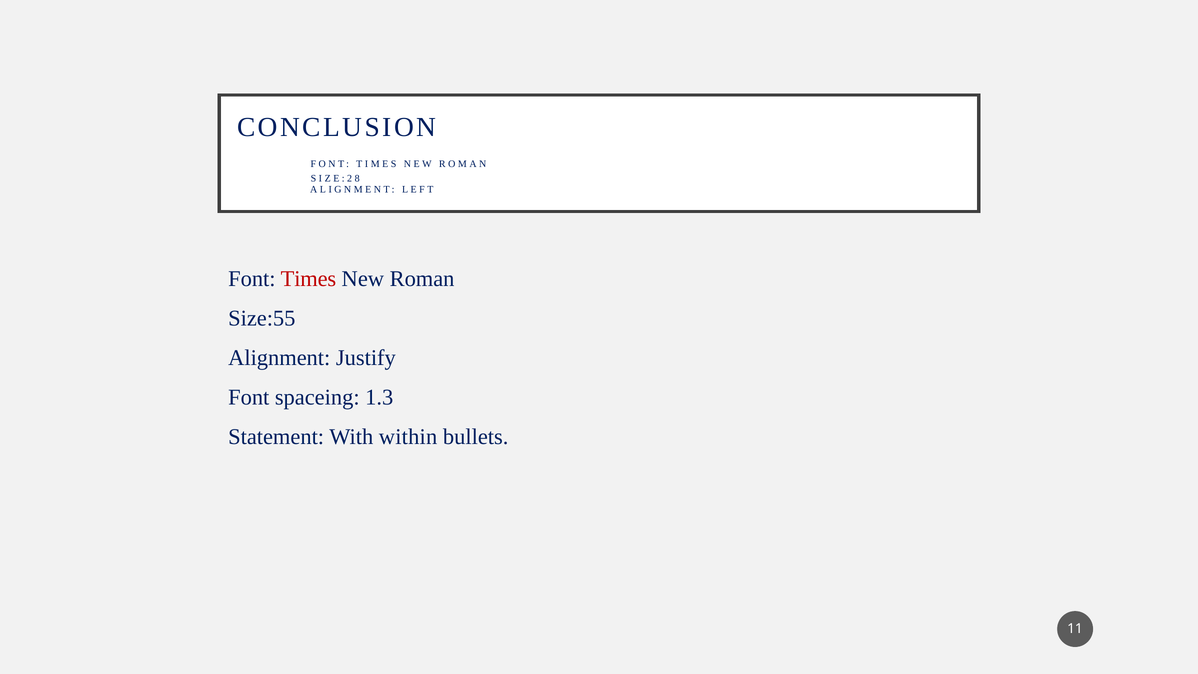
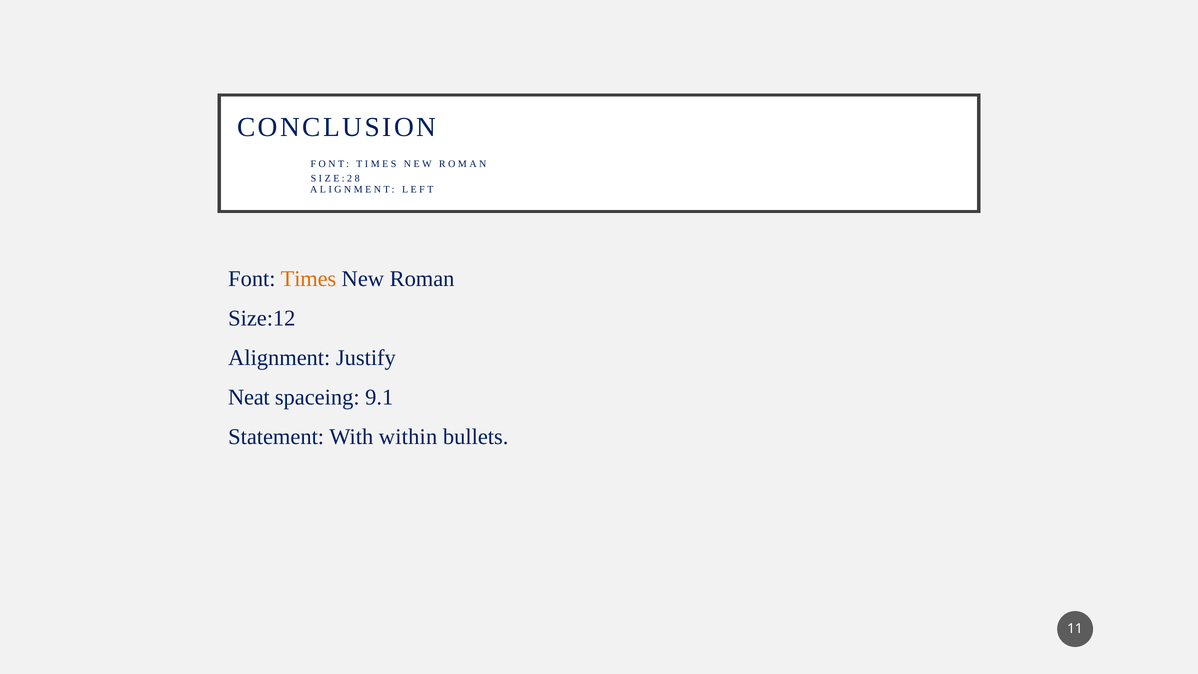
Times colour: red -> orange (308, 279)
Size:55: Size:55 -> Size:12 (262, 318)
Font: Font -> Neat (249, 397)
1.3: 1.3 -> 9.1 (379, 397)
